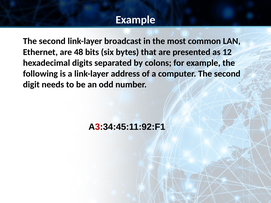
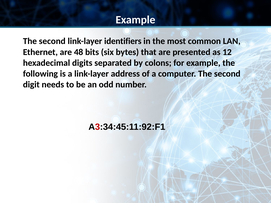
broadcast: broadcast -> identifiers (123, 41)
